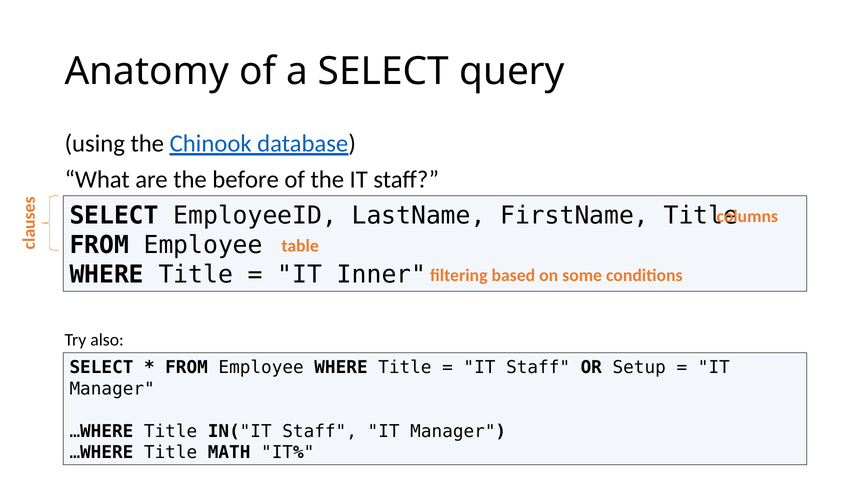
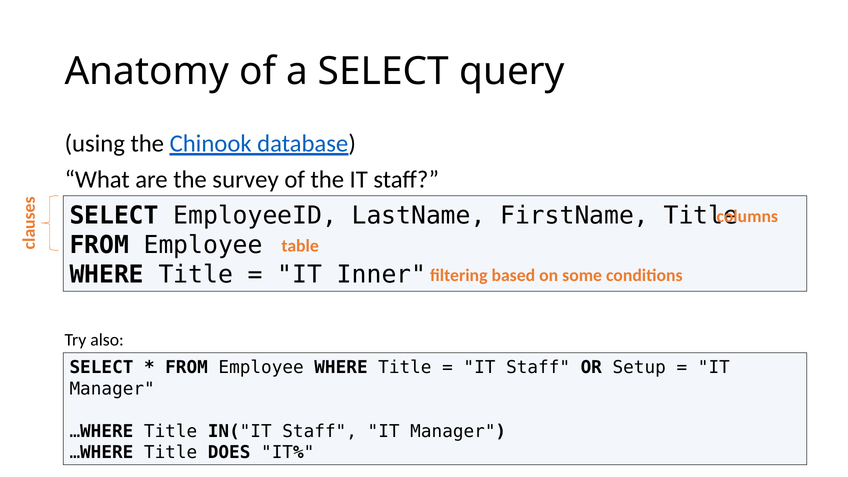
before: before -> survey (246, 179)
MATH: MATH -> DOES (229, 452)
